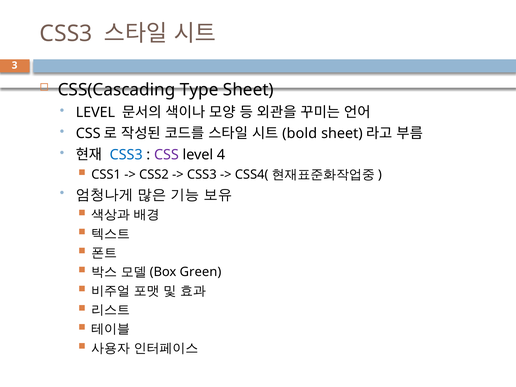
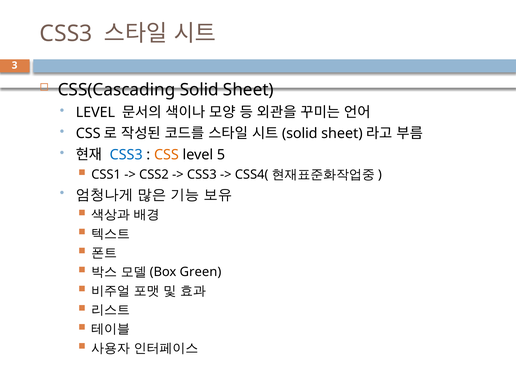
CSS(Cascading Type: Type -> Solid (199, 90)
bold: bold -> solid (300, 134)
CSS colour: purple -> orange (166, 155)
4: 4 -> 5 (221, 155)
